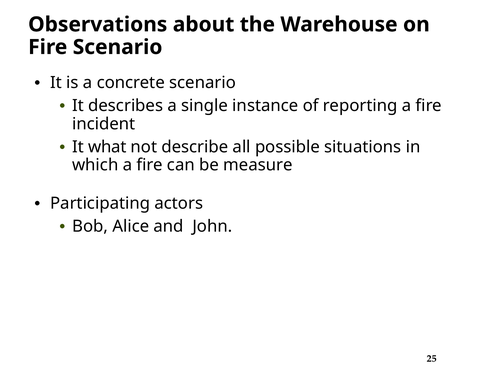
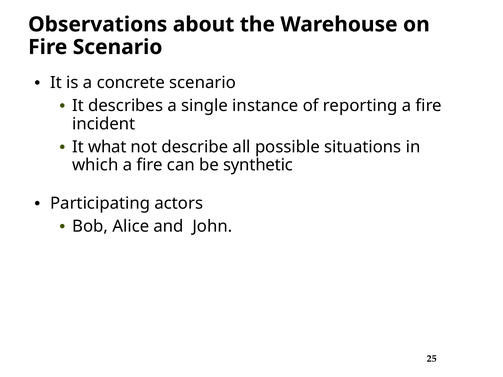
measure: measure -> synthetic (258, 165)
